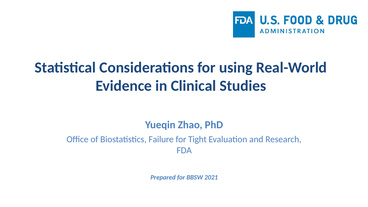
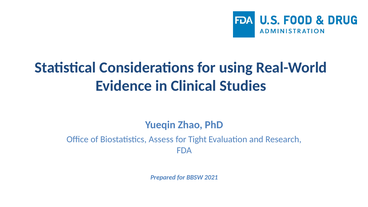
Failure: Failure -> Assess (161, 139)
